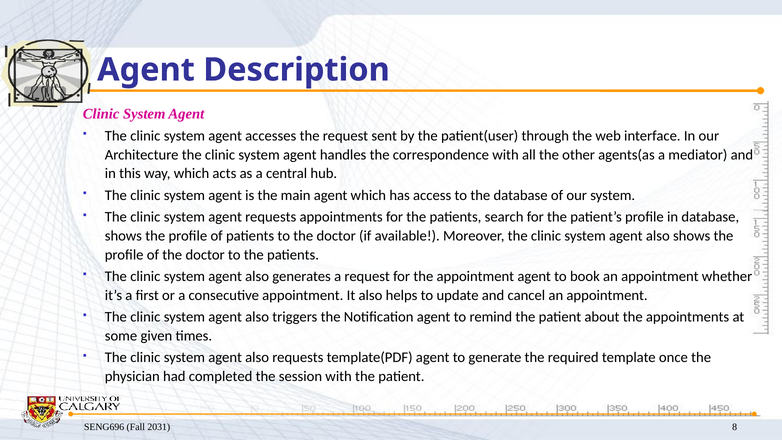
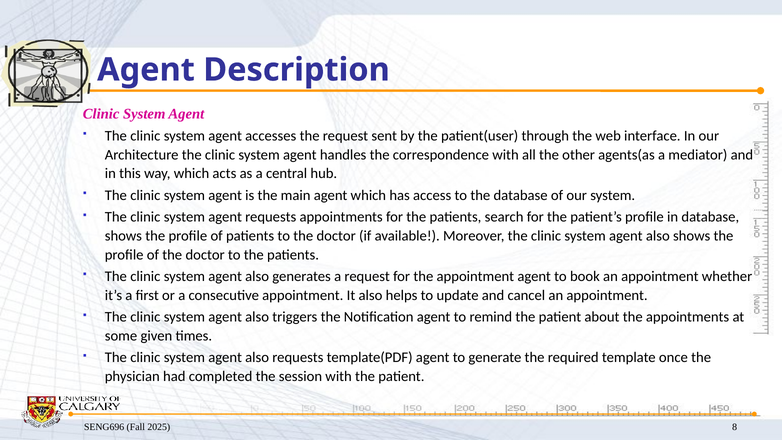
2031: 2031 -> 2025 (159, 427)
